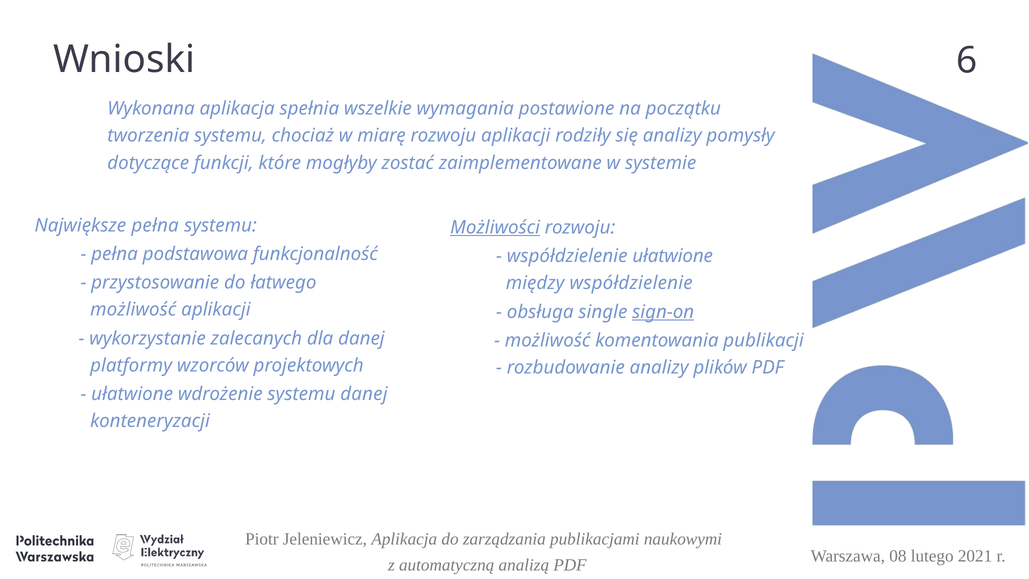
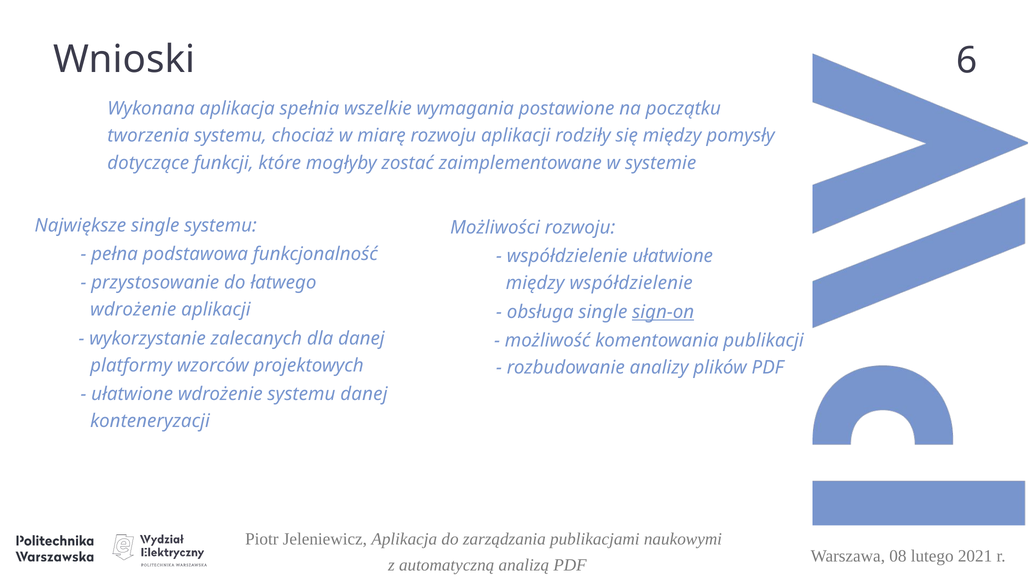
się analizy: analizy -> między (672, 136)
Największe pełna: pełna -> single (155, 225)
Możliwości underline: present -> none (495, 227)
możliwość: możliwość -> wdrożenie (133, 310)
